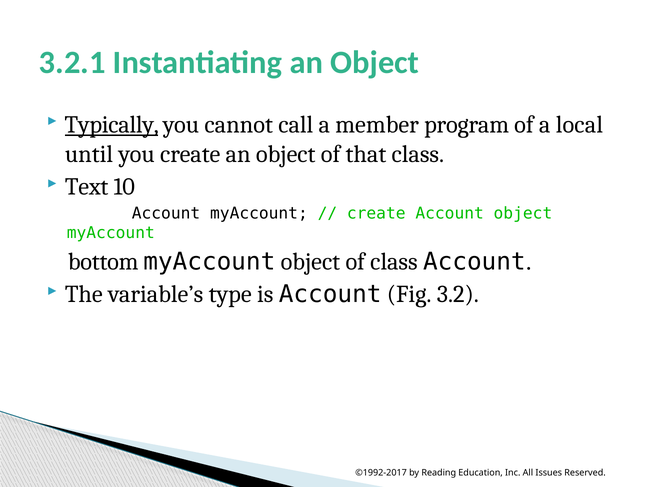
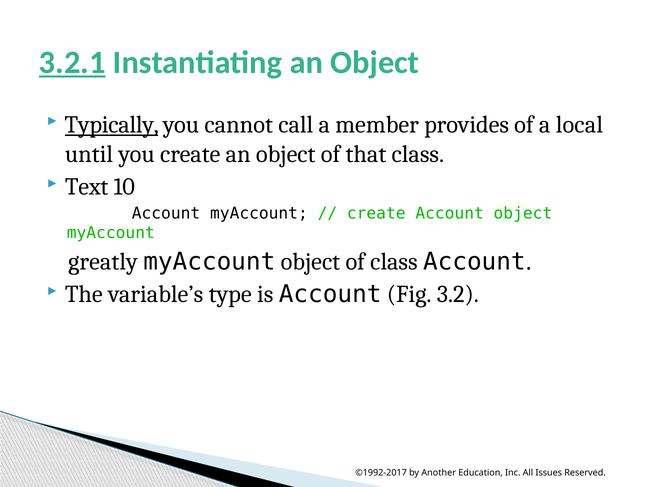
3.2.1 underline: none -> present (72, 62)
program: program -> provides (467, 125)
bottom: bottom -> greatly (103, 262)
Reading: Reading -> Another (439, 473)
